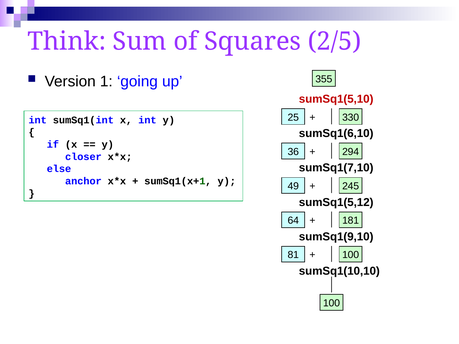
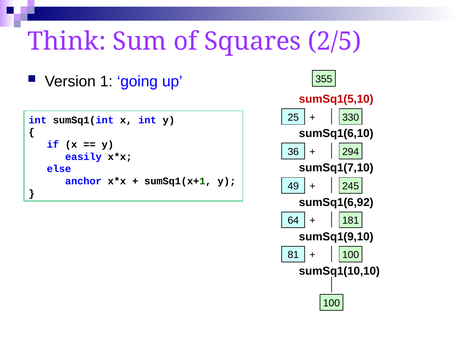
closer: closer -> easily (83, 157)
sumSq1(5,12: sumSq1(5,12 -> sumSq1(6,92 (336, 202)
